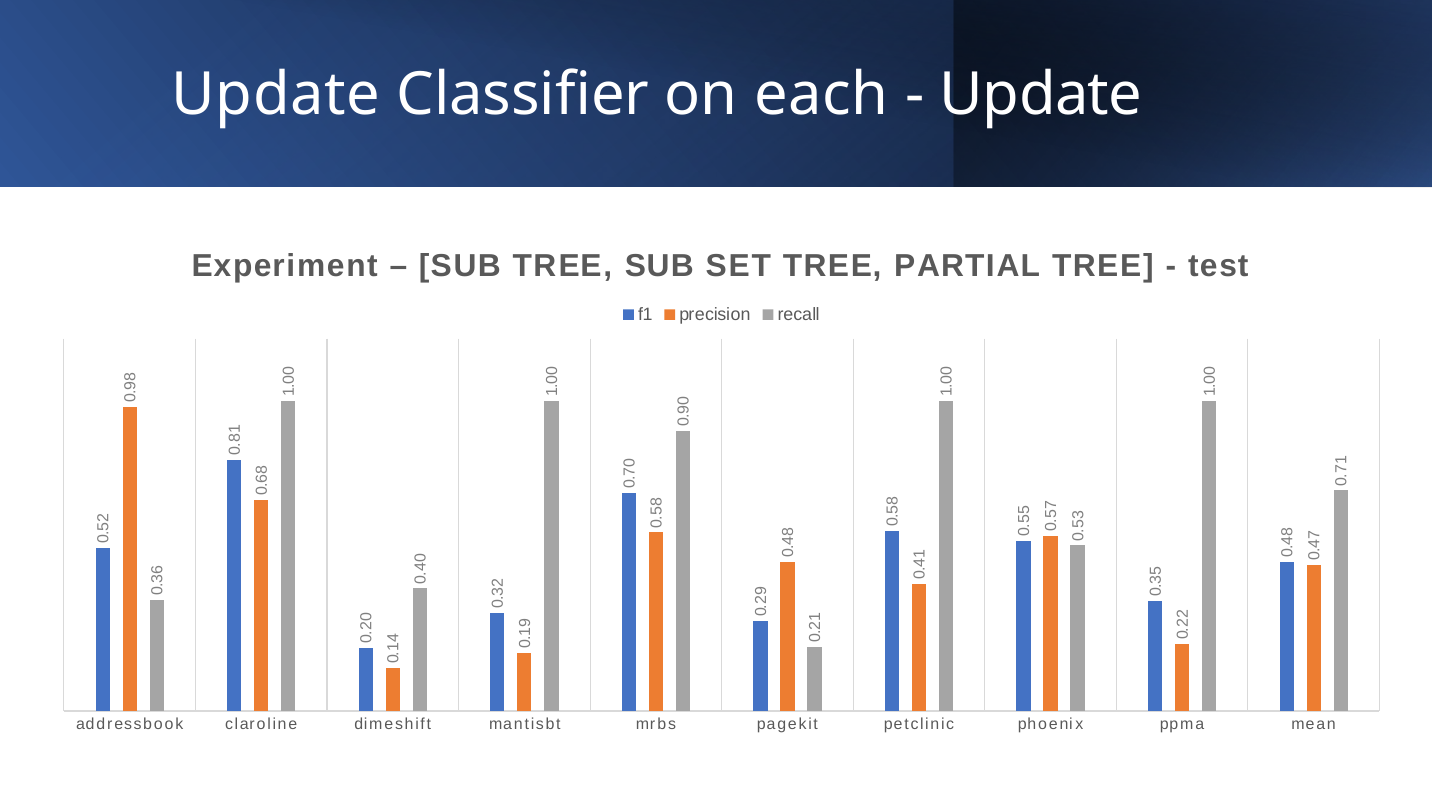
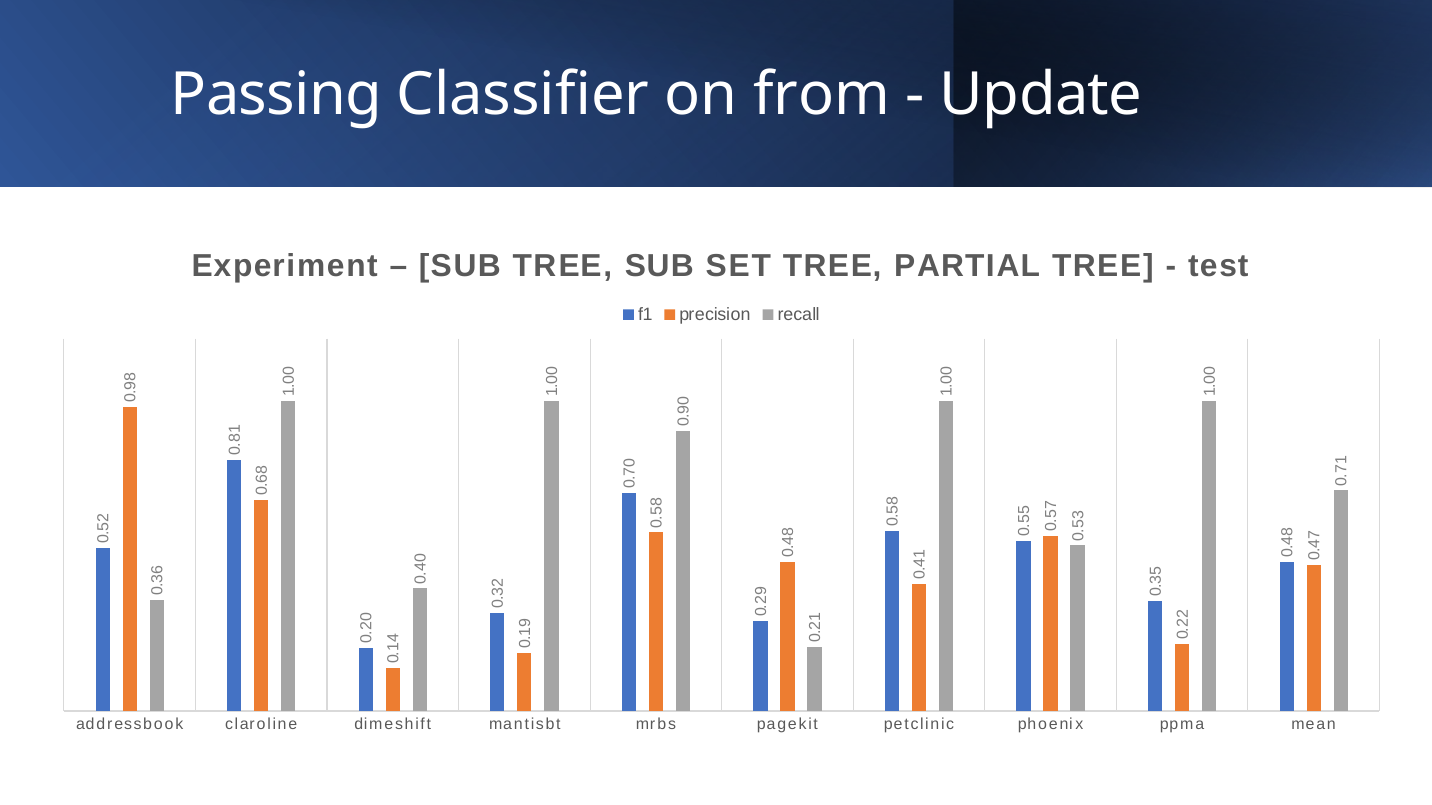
Update: Update -> Passing (277, 95)
each: each -> from (822, 95)
